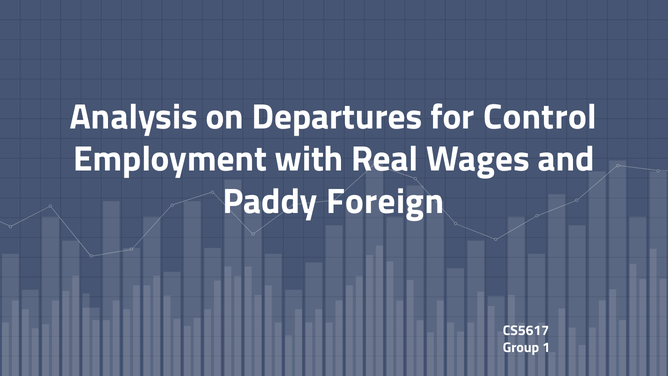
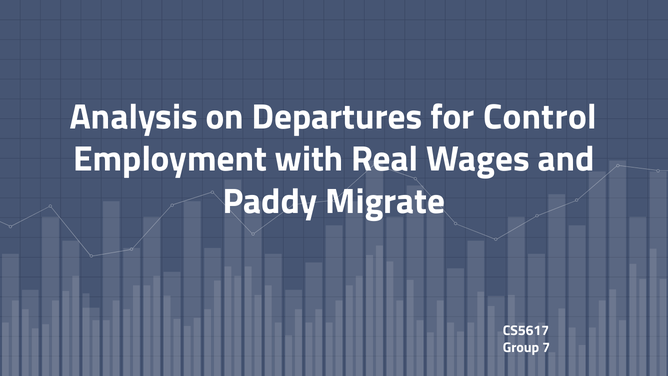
Foreign: Foreign -> Migrate (385, 201)
1: 1 -> 7 (546, 347)
